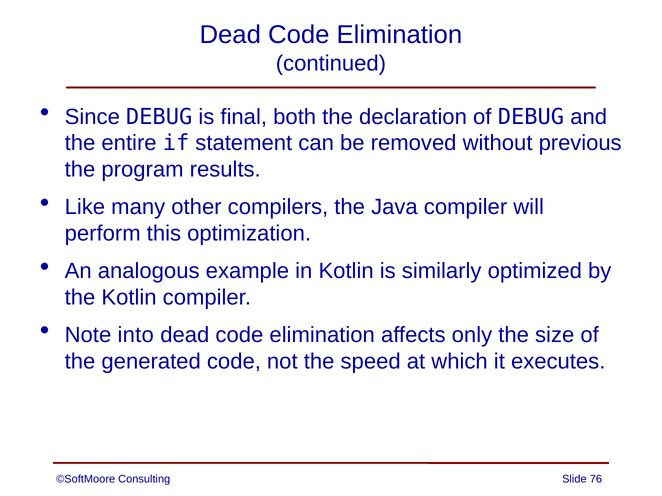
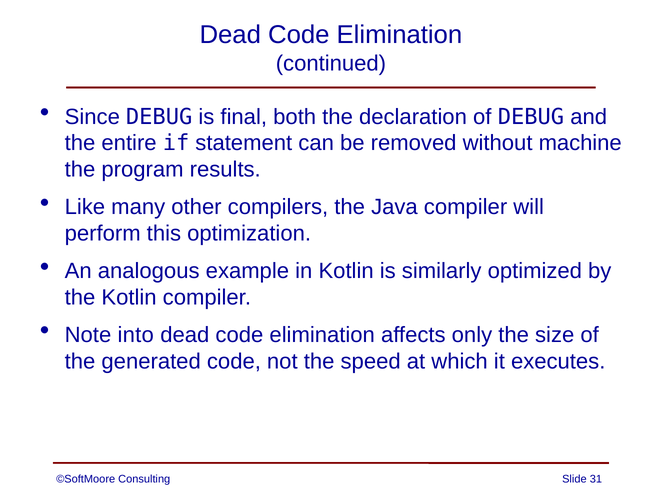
previous: previous -> machine (580, 143)
76: 76 -> 31 (596, 480)
